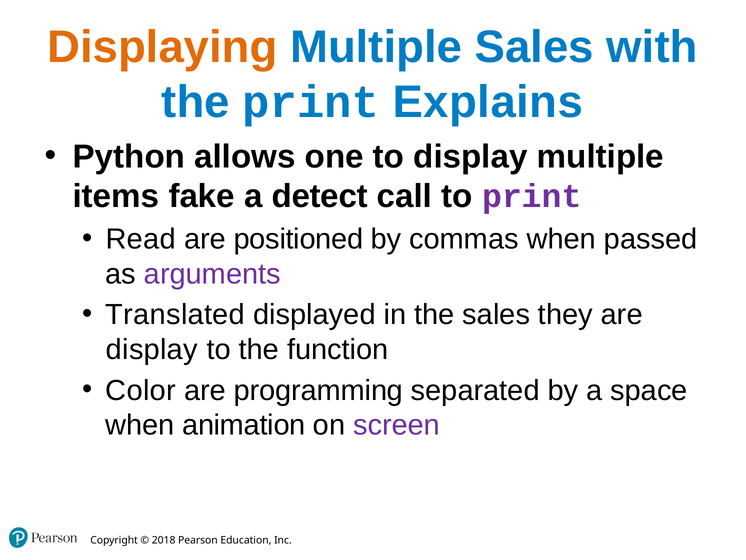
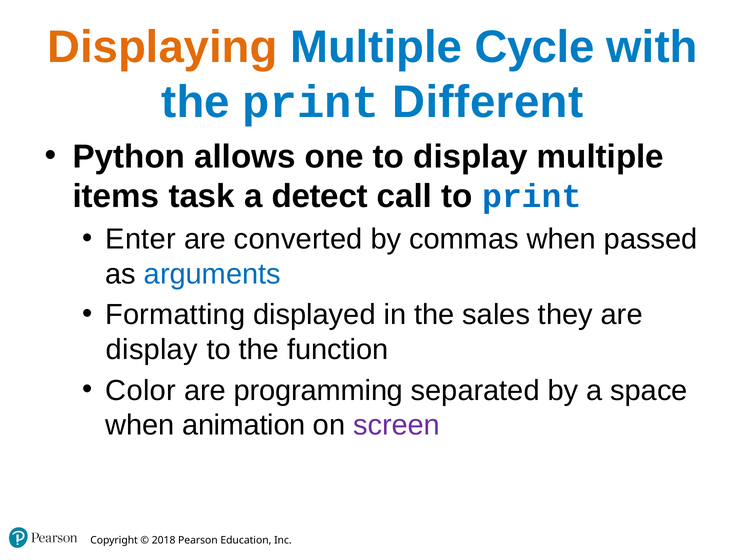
Multiple Sales: Sales -> Cycle (535, 47)
Explains: Explains -> Different (488, 102)
fake: fake -> task (202, 196)
print colour: purple -> blue (532, 196)
Read: Read -> Enter (141, 239)
positioned: positioned -> converted (298, 239)
arguments colour: purple -> blue (212, 274)
Translated: Translated -> Formatting (175, 315)
